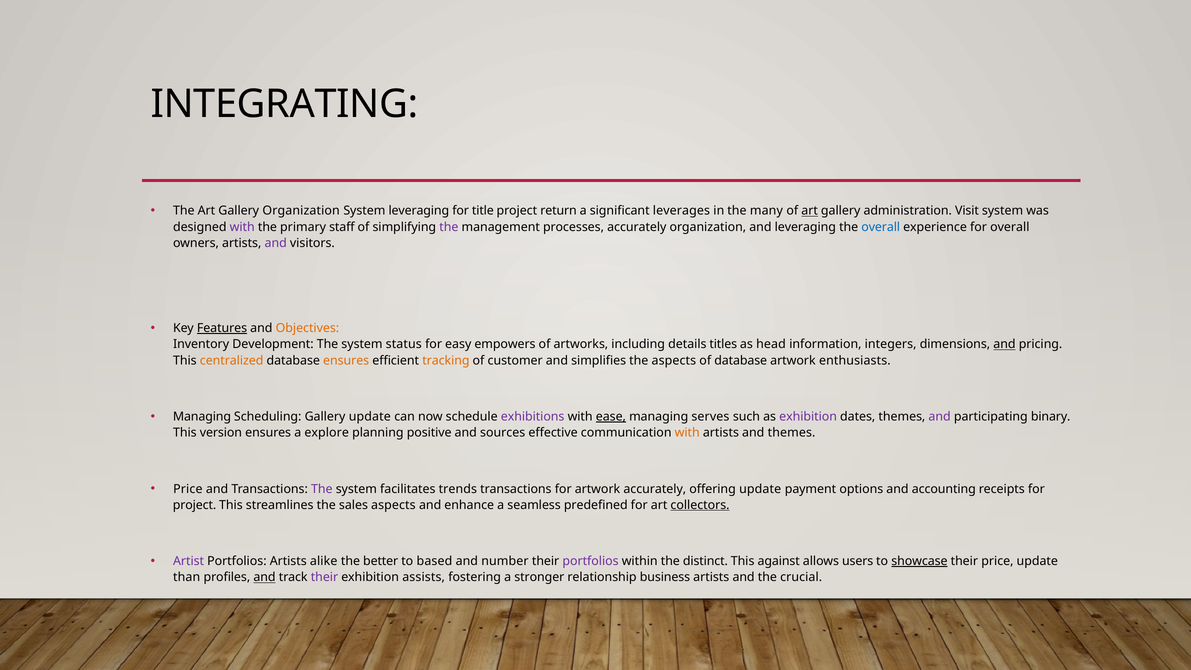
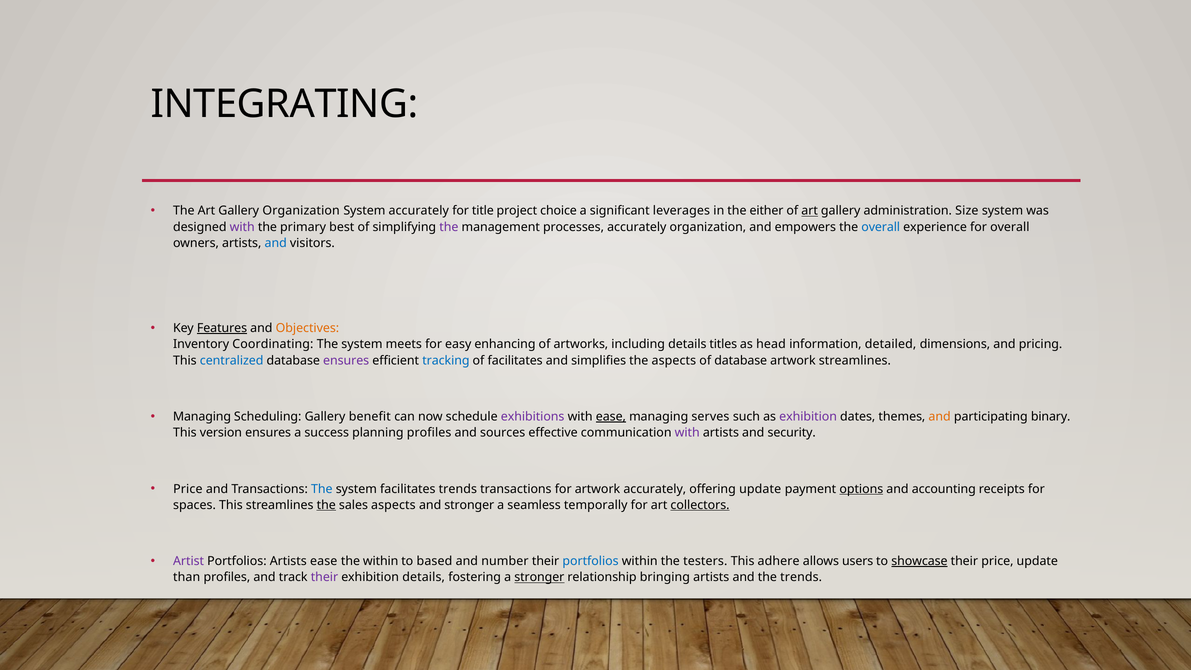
System leveraging: leveraging -> accurately (419, 211)
return: return -> choice (559, 211)
many: many -> either (766, 211)
Visit: Visit -> Size (967, 211)
staff: staff -> best (342, 227)
and leveraging: leveraging -> empowers (805, 227)
and colour: purple -> blue (276, 243)
Development: Development -> Coordinating (273, 344)
status: status -> meets (404, 344)
empowers: empowers -> enhancing (505, 344)
integers: integers -> detailed (891, 344)
and underline: present -> none (1004, 344)
centralized colour: orange -> blue (232, 360)
ensures colour: orange -> purple (346, 360)
tracking colour: orange -> blue (446, 360)
of customer: customer -> facilitates (515, 360)
artwork enthusiasts: enthusiasts -> streamlines (855, 360)
Gallery update: update -> benefit (370, 417)
and colour: purple -> orange (940, 417)
explore: explore -> success (327, 433)
planning positive: positive -> profiles (429, 433)
with colour: orange -> purple (687, 433)
and themes: themes -> security (792, 433)
The colour: purple -> blue (322, 489)
options underline: none -> present (861, 489)
project: project -> spaces (194, 505)
the underline: none -> present (326, 505)
and enhance: enhance -> stronger (469, 505)
predefined: predefined -> temporally (596, 505)
Artists alike: alike -> ease (324, 561)
the better: better -> within (381, 561)
portfolios colour: purple -> blue (591, 561)
distinct: distinct -> testers (705, 561)
against: against -> adhere (779, 561)
and underline: present -> none (265, 577)
exhibition assists: assists -> details (424, 577)
stronger underline: none -> present (539, 577)
business: business -> bringing (665, 577)
the crucial: crucial -> trends (801, 577)
